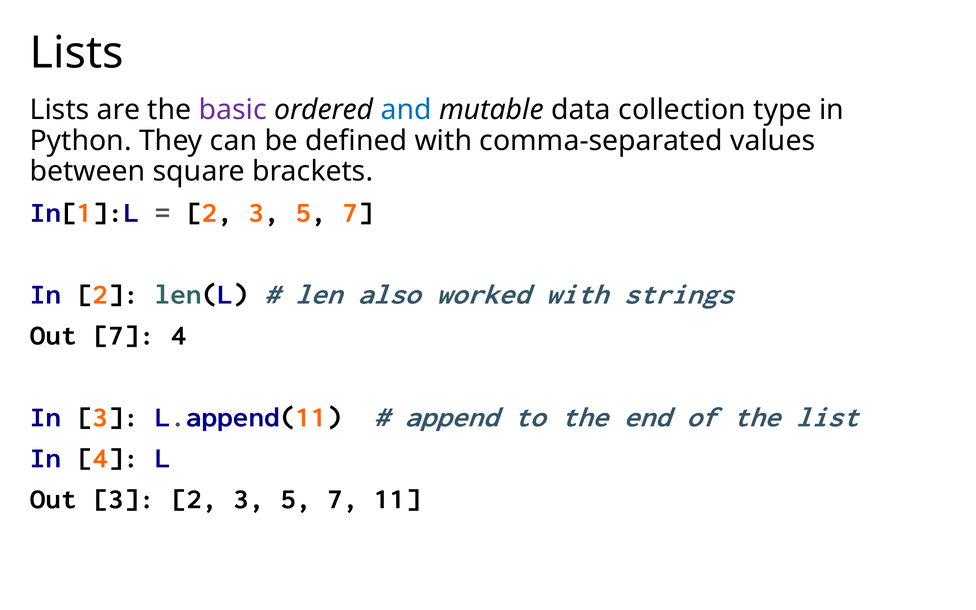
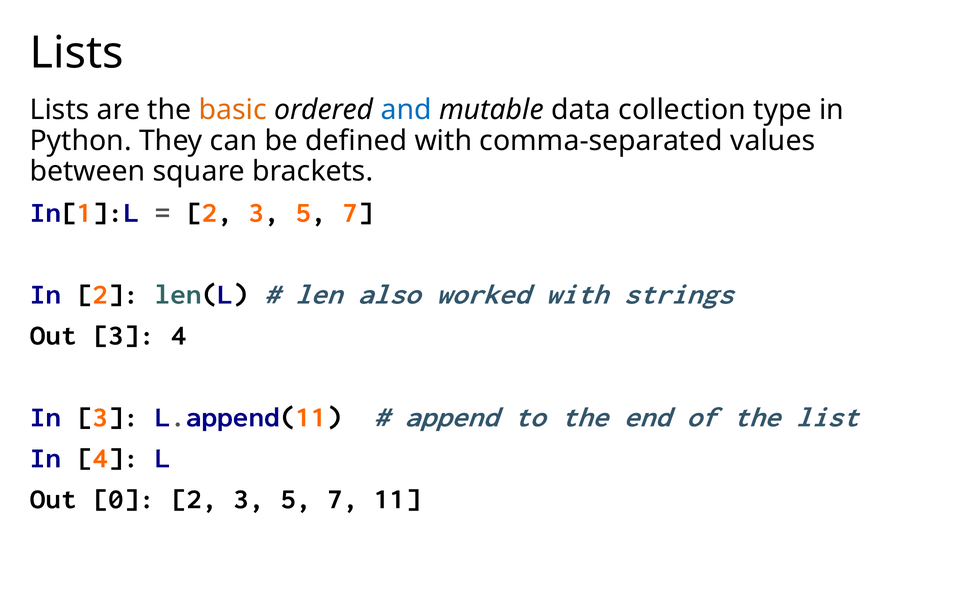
basic colour: purple -> orange (233, 110)
Out 7: 7 -> 3 (124, 335)
Out 3: 3 -> 0 (124, 499)
